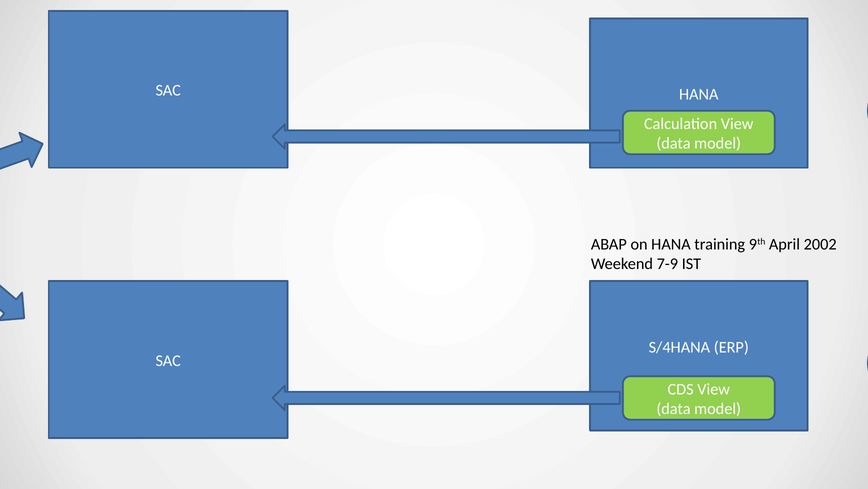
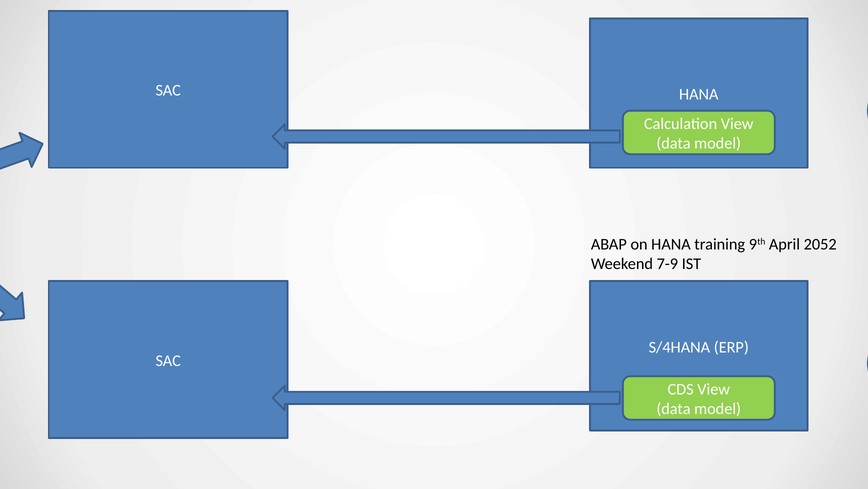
2002: 2002 -> 2052 (820, 244)
